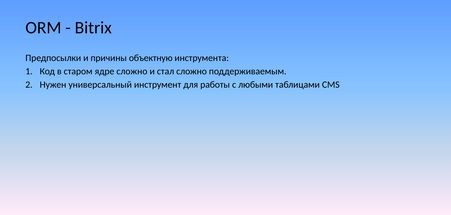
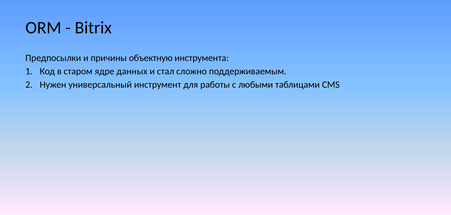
ядре сложно: сложно -> данных (132, 71)
